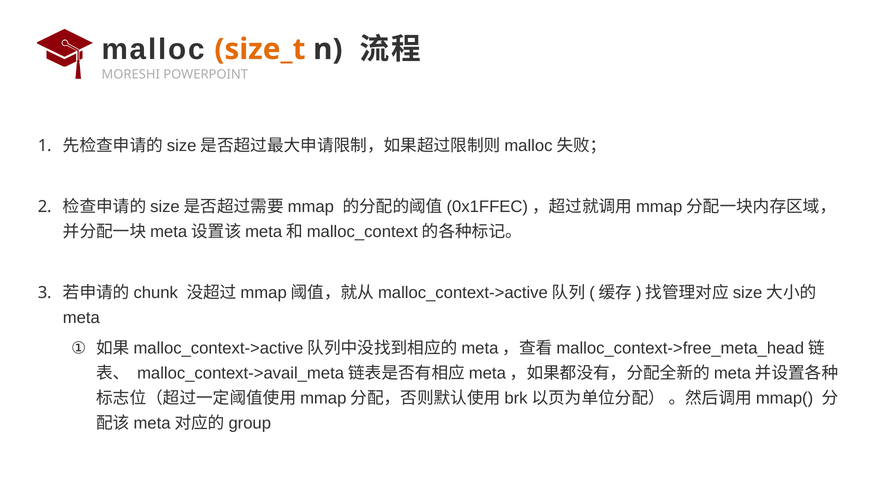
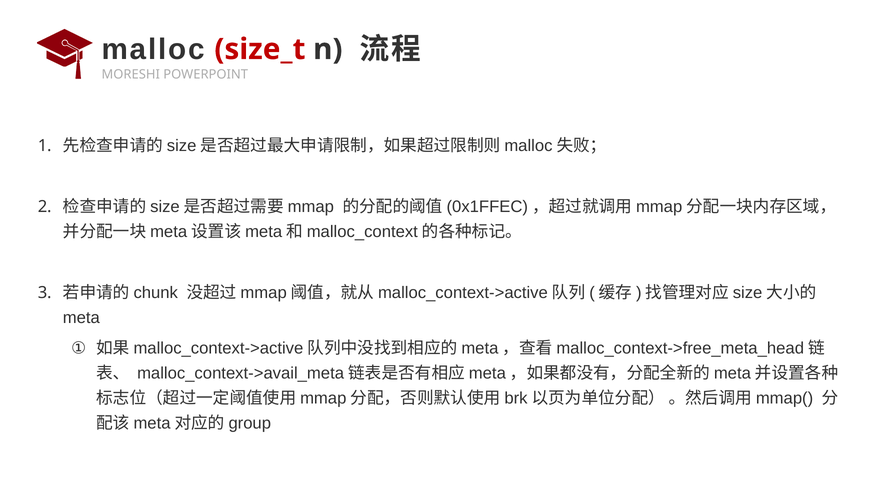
size_t colour: orange -> red (260, 49)
